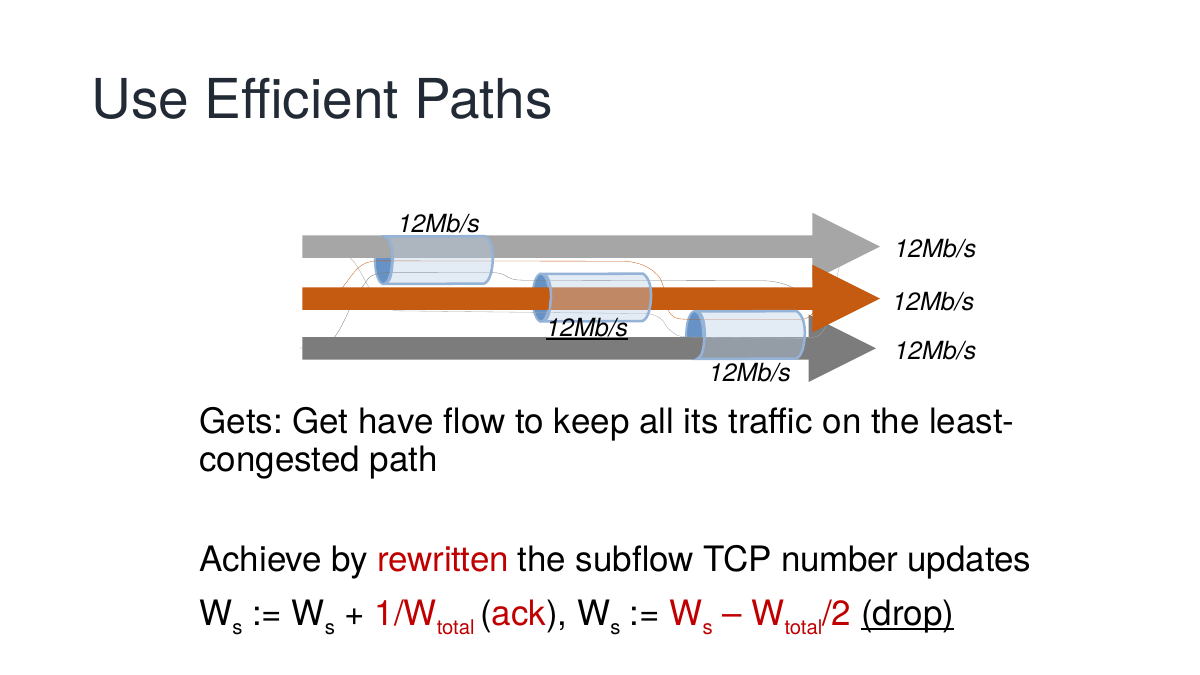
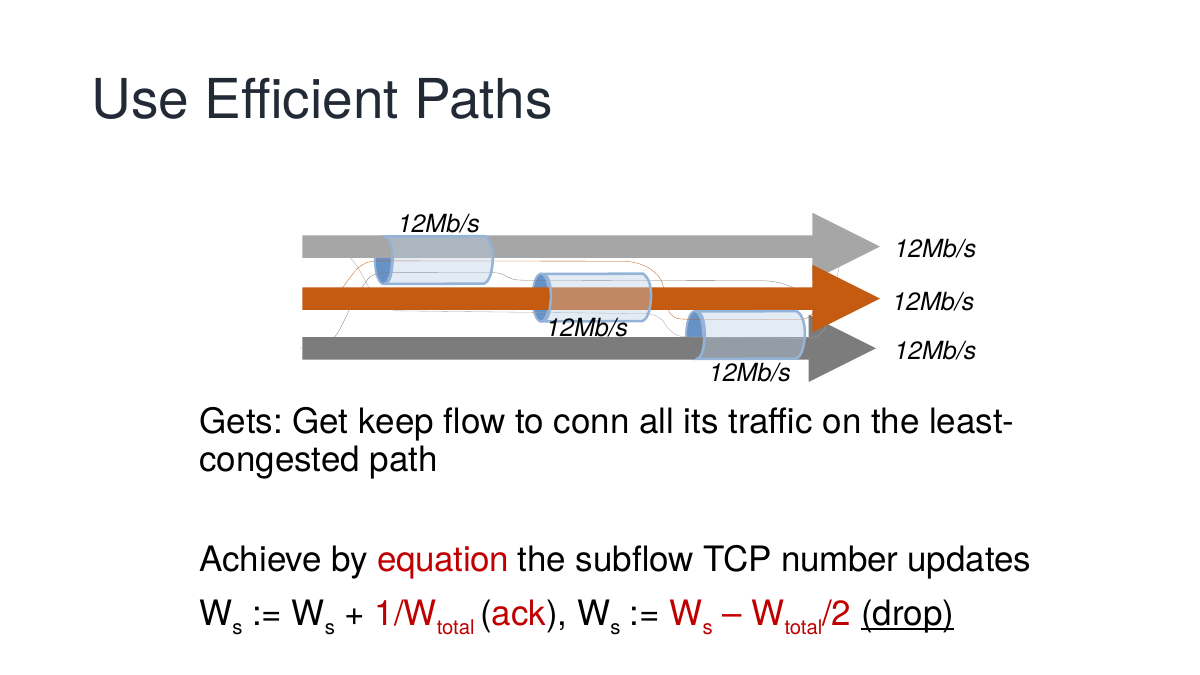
12Mb/s underline: present -> none (587, 328)
have: have -> keep (396, 422)
keep: keep -> conn (592, 422)
rewritten: rewritten -> equation (443, 560)
